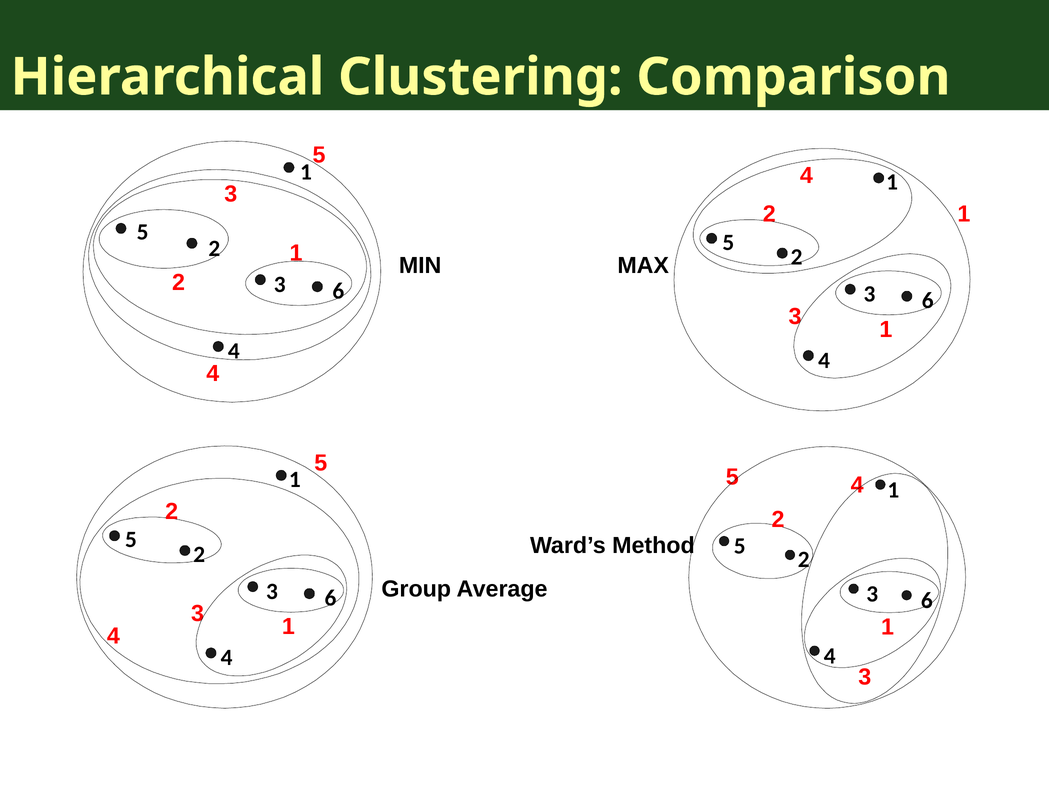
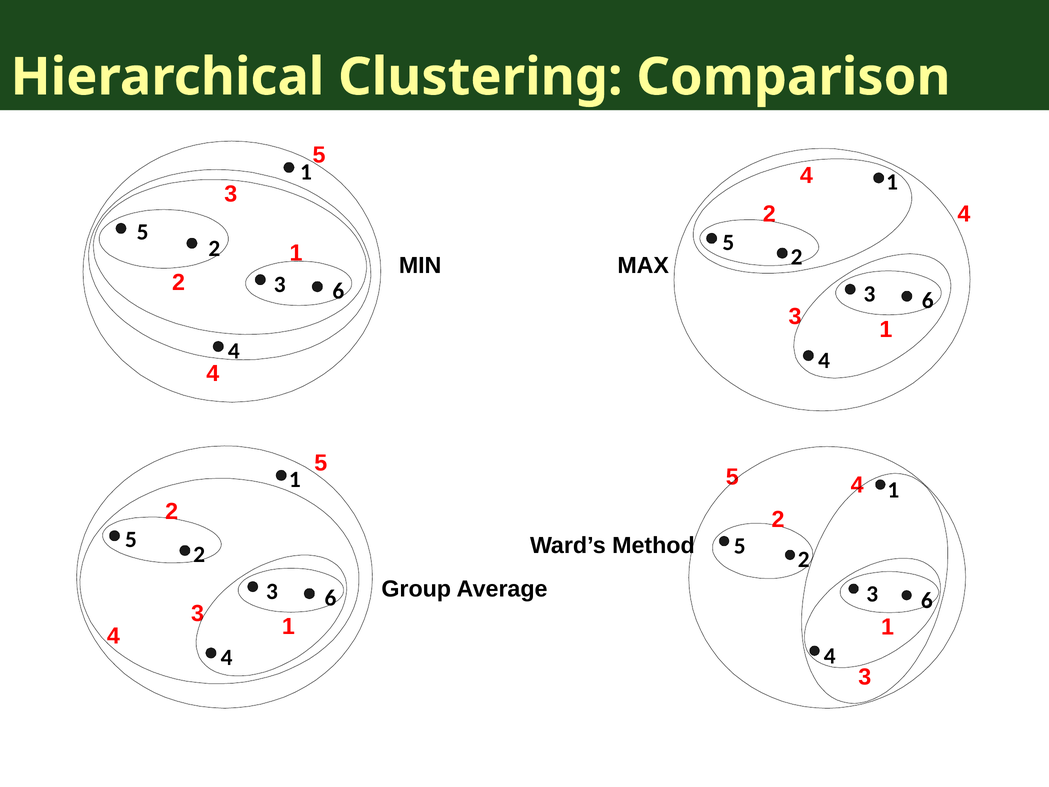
2 1: 1 -> 4 (964, 214)
